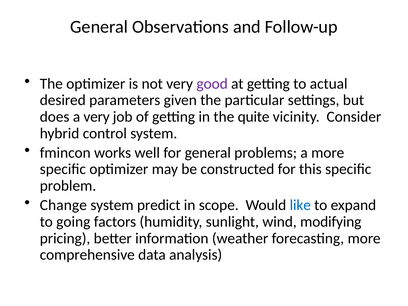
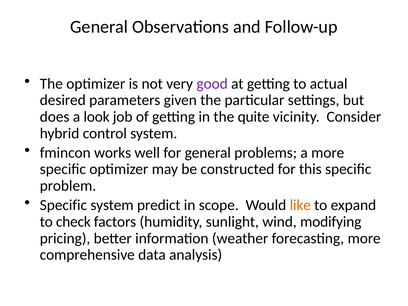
a very: very -> look (97, 117)
Change: Change -> Specific (63, 205)
like colour: blue -> orange (300, 205)
going: going -> check (73, 222)
